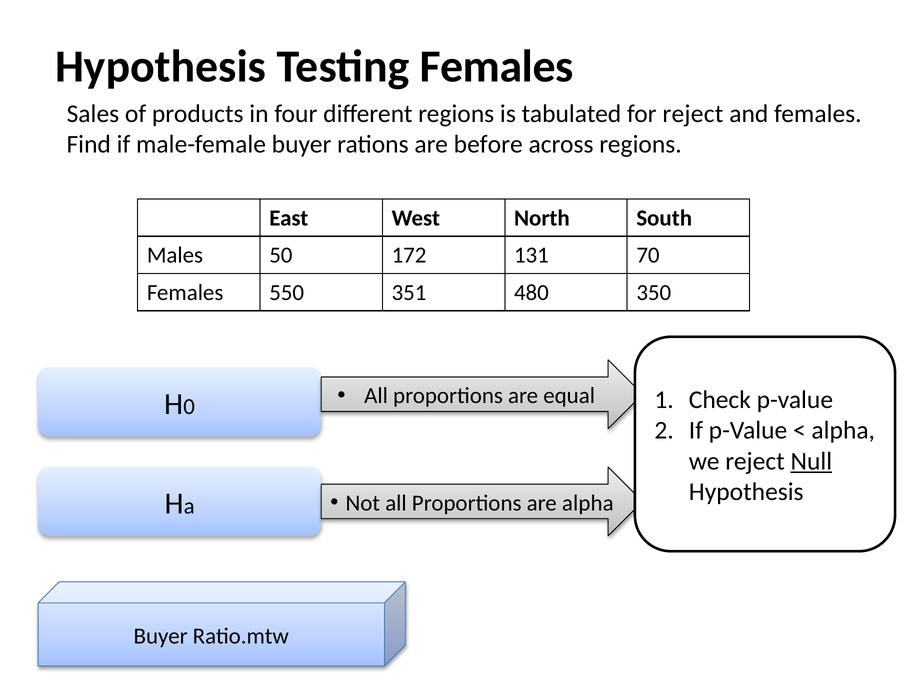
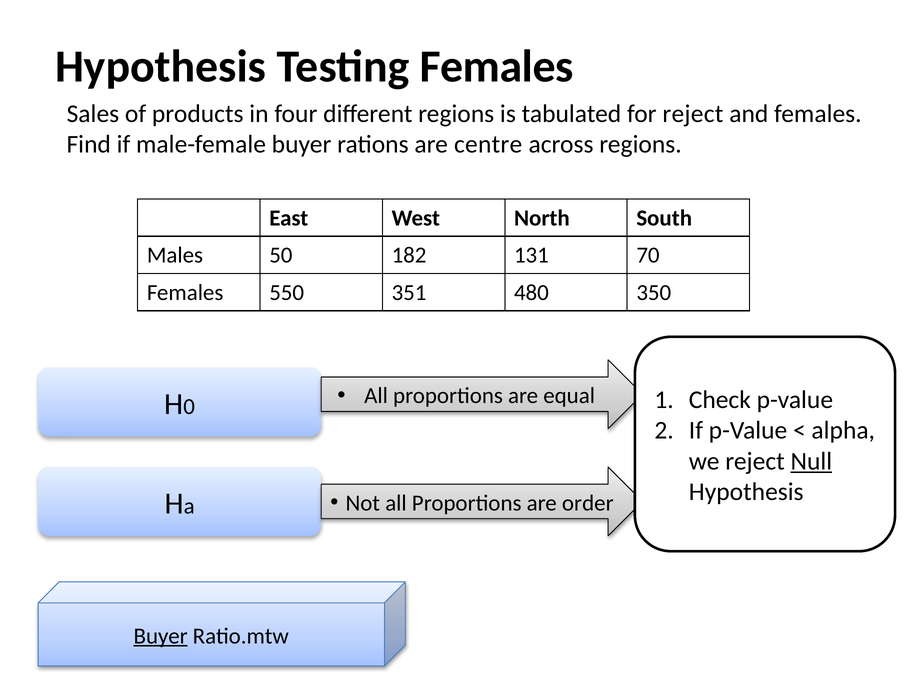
before: before -> centre (488, 144)
172: 172 -> 182 (409, 255)
are alpha: alpha -> order (588, 503)
Buyer underline: none -> present (161, 636)
